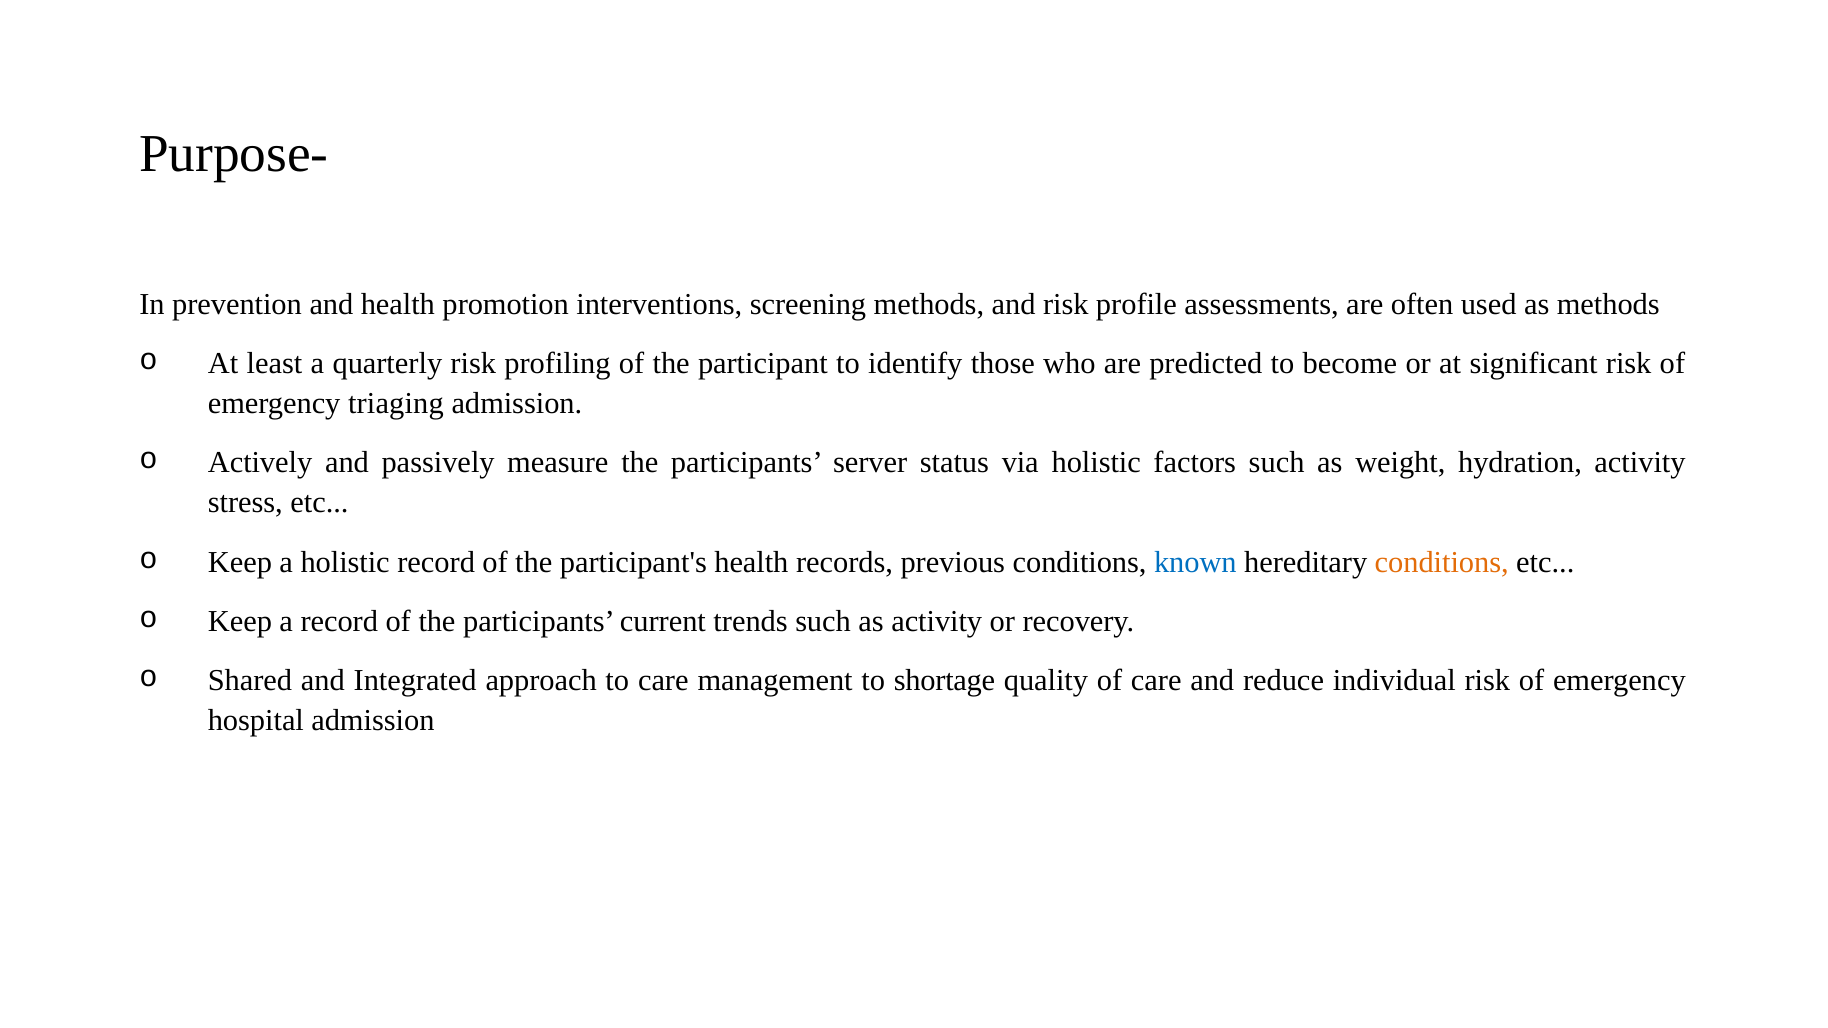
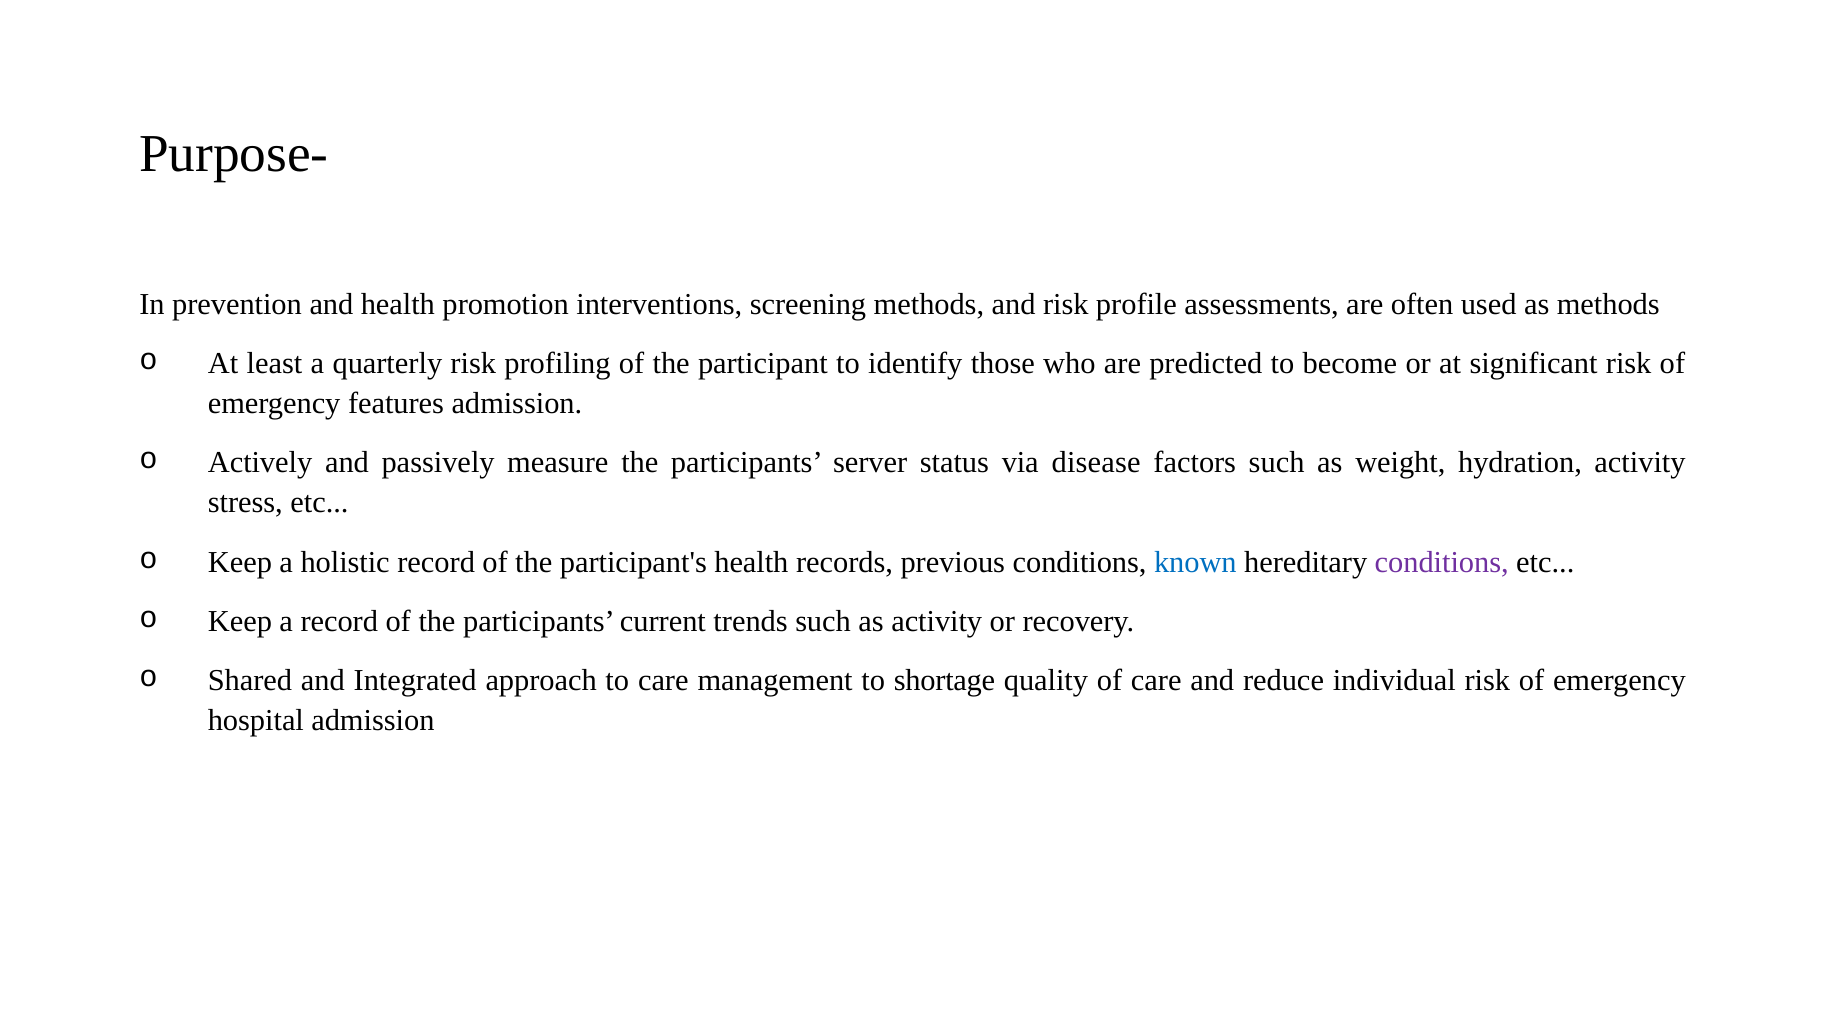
triaging: triaging -> features (396, 404)
via holistic: holistic -> disease (1096, 463)
conditions colour: orange -> purple (1442, 562)
